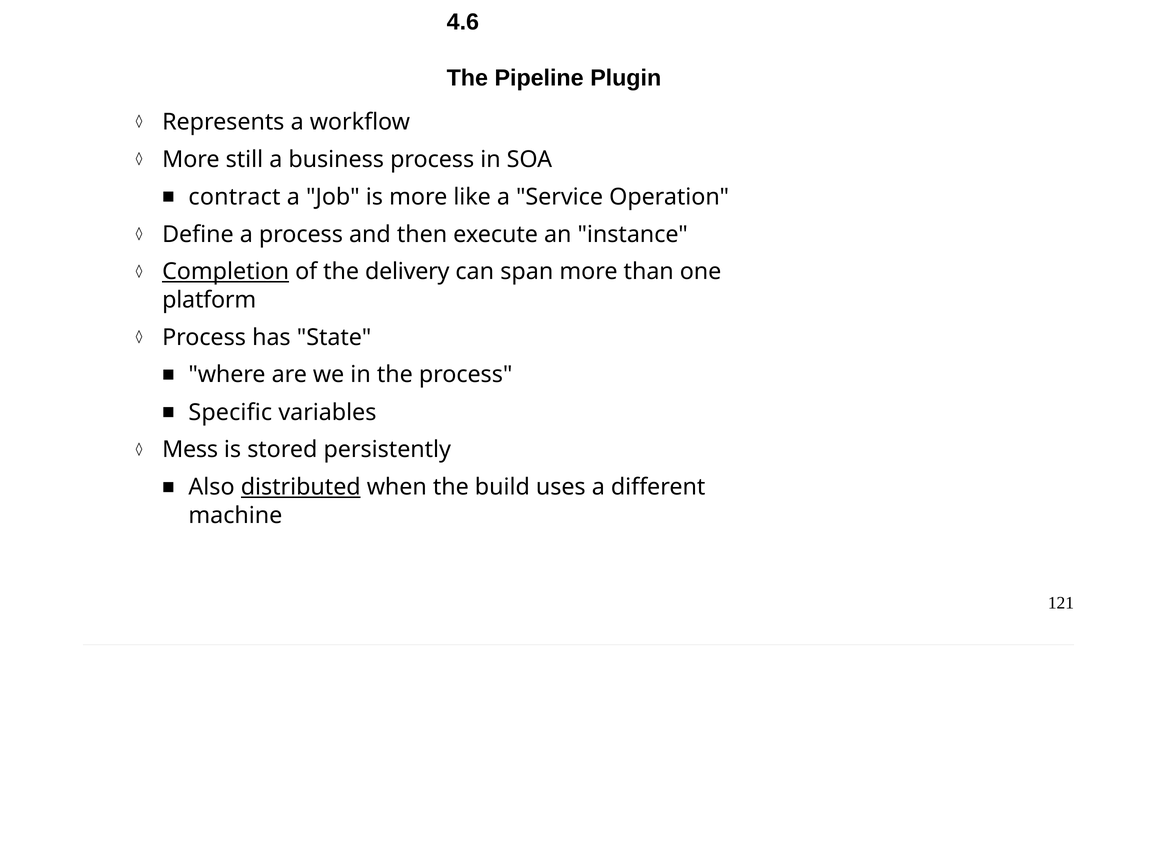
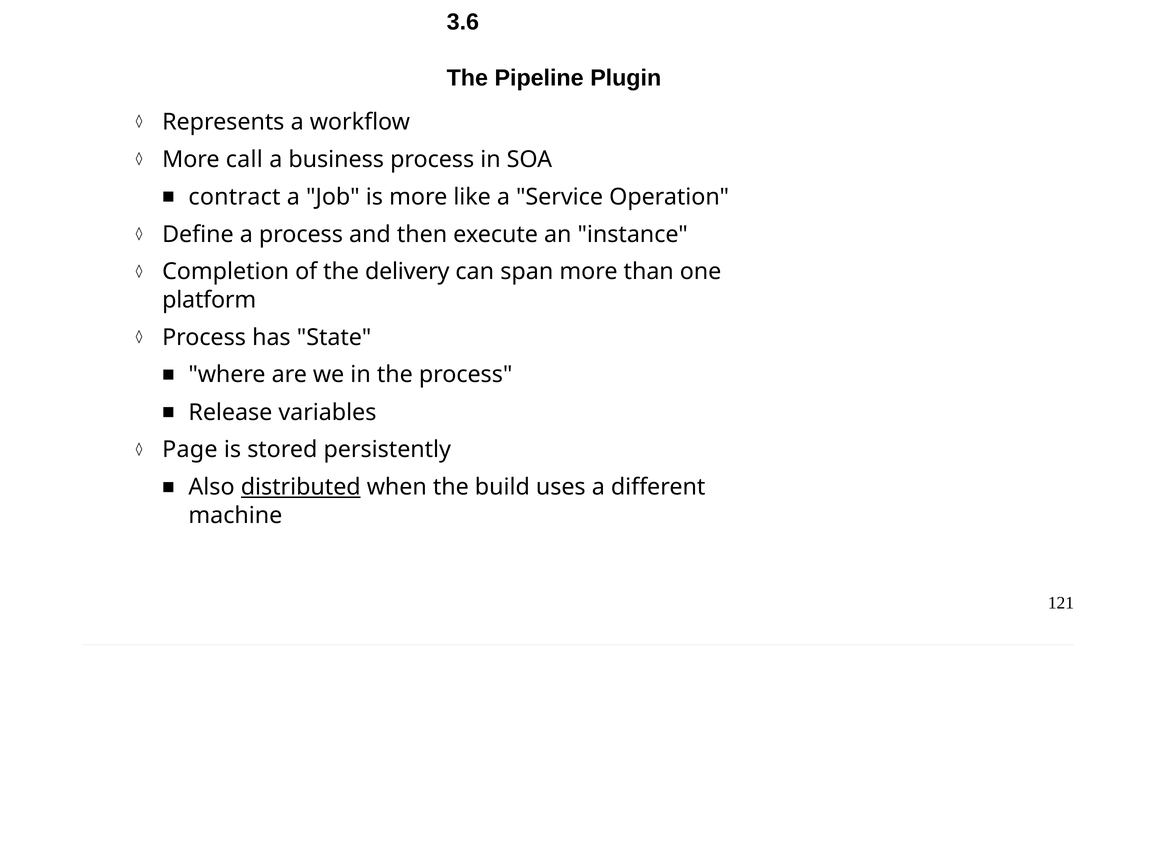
4.6: 4.6 -> 3.6 (463, 22)
still: still -> call (244, 160)
Completion underline: present -> none (226, 272)
Specific: Specific -> Release (230, 413)
Mess: Mess -> Page (190, 450)
